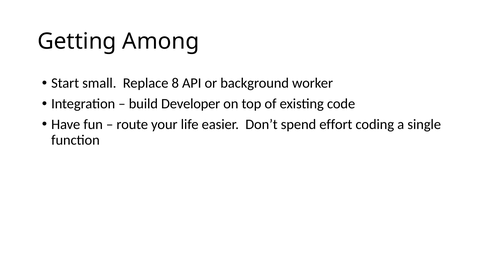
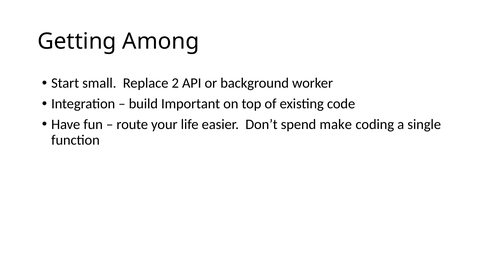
8: 8 -> 2 (175, 83)
Developer: Developer -> Important (191, 104)
effort: effort -> make (336, 124)
